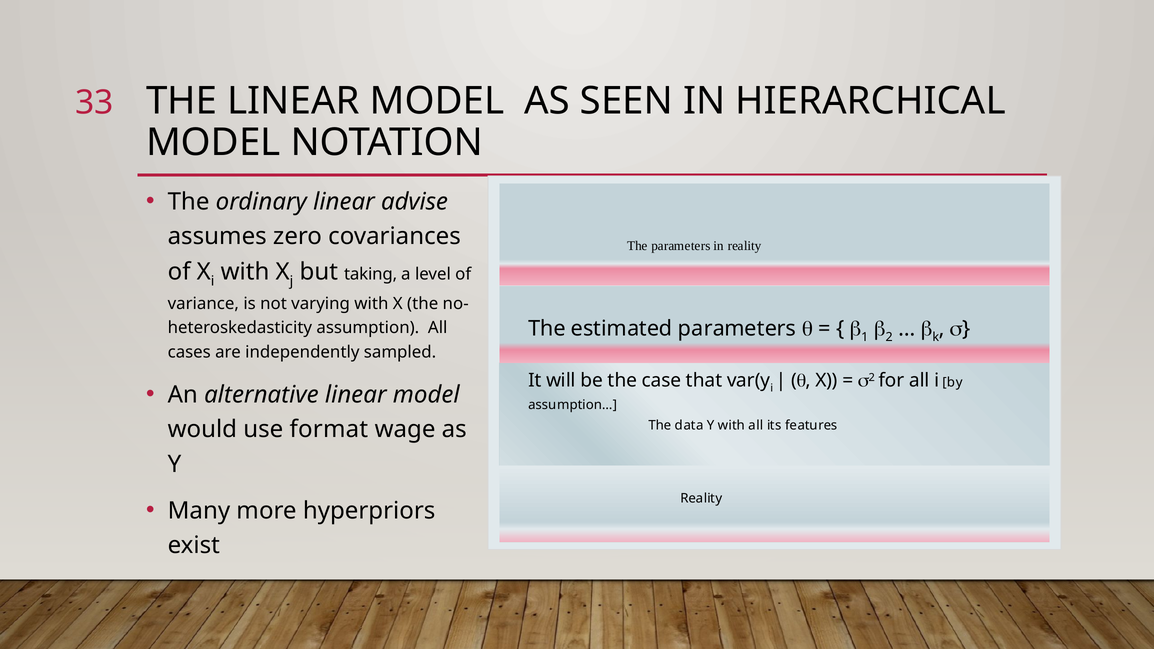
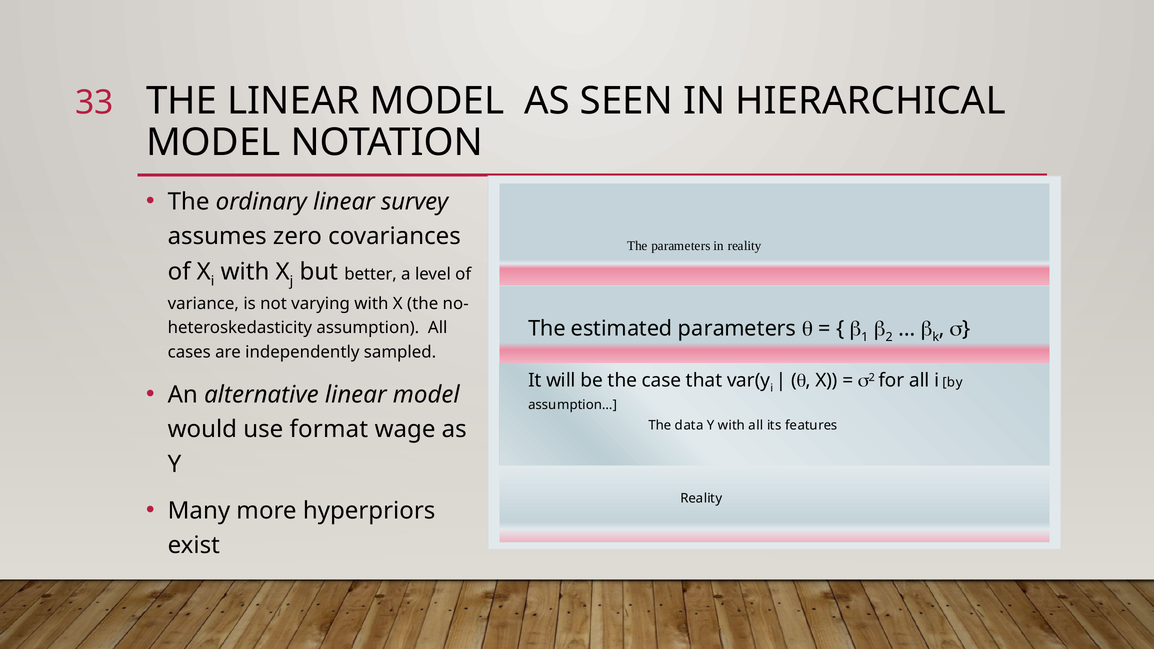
advise: advise -> survey (415, 202)
taking: taking -> better (371, 274)
